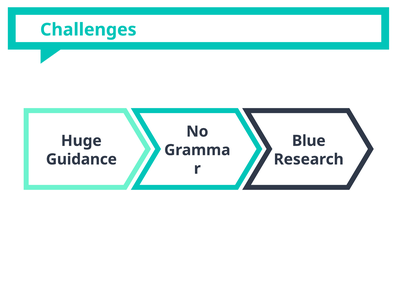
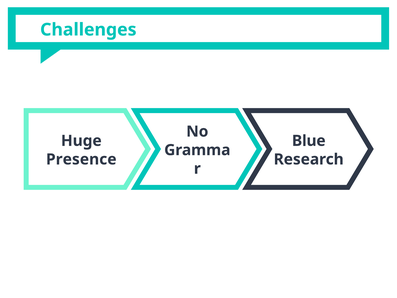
Guidance: Guidance -> Presence (81, 159)
